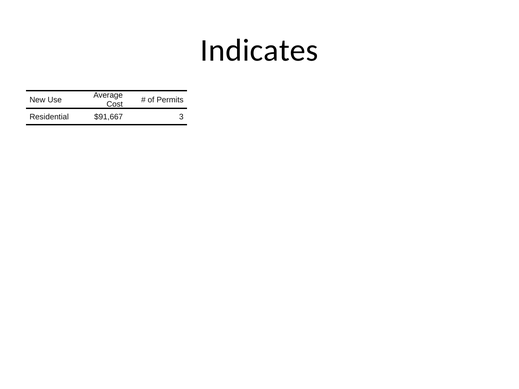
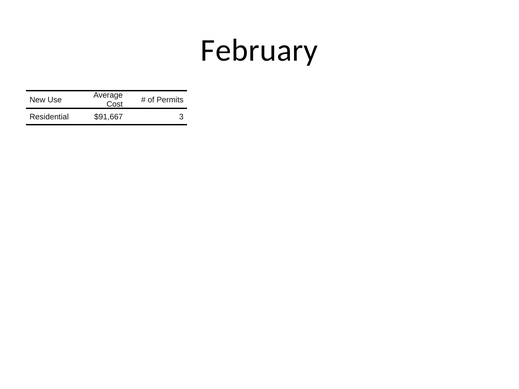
Indicates: Indicates -> February (259, 50)
